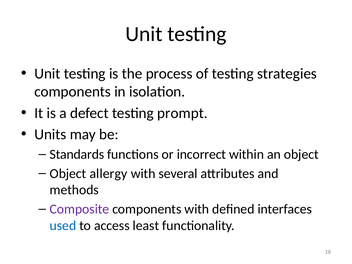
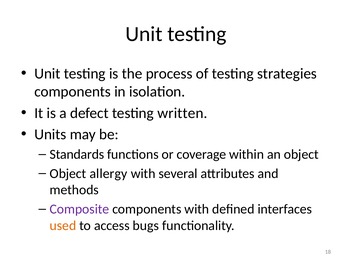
prompt: prompt -> written (182, 113)
incorrect: incorrect -> coverage (201, 154)
used colour: blue -> orange (63, 226)
least: least -> bugs (146, 226)
